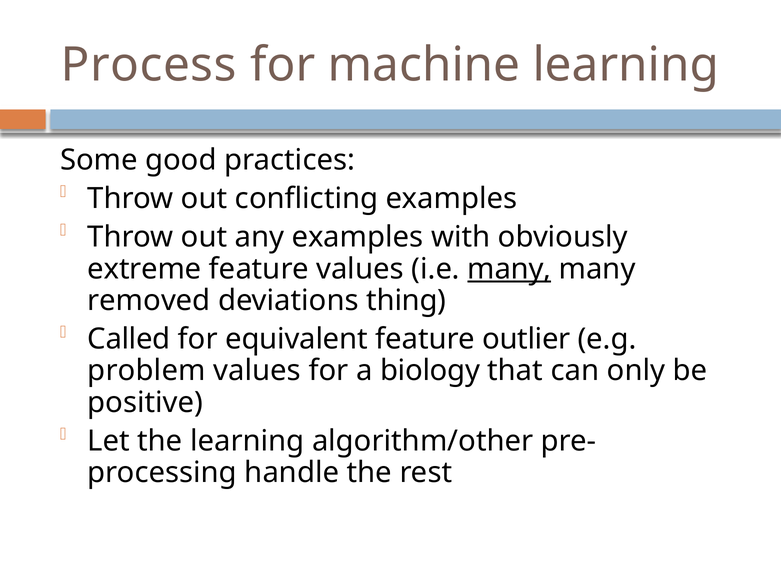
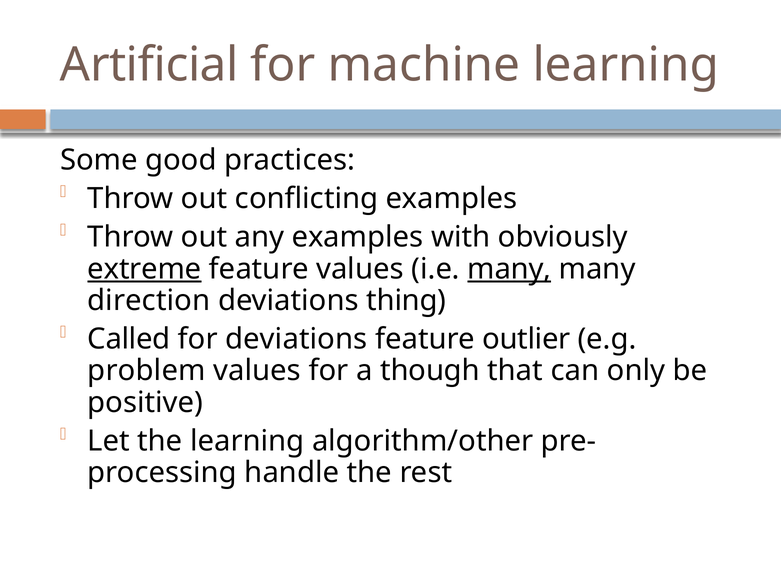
Process: Process -> Artificial (149, 65)
extreme underline: none -> present (144, 269)
removed: removed -> direction (149, 300)
for equivalent: equivalent -> deviations (296, 339)
biology: biology -> though (430, 371)
